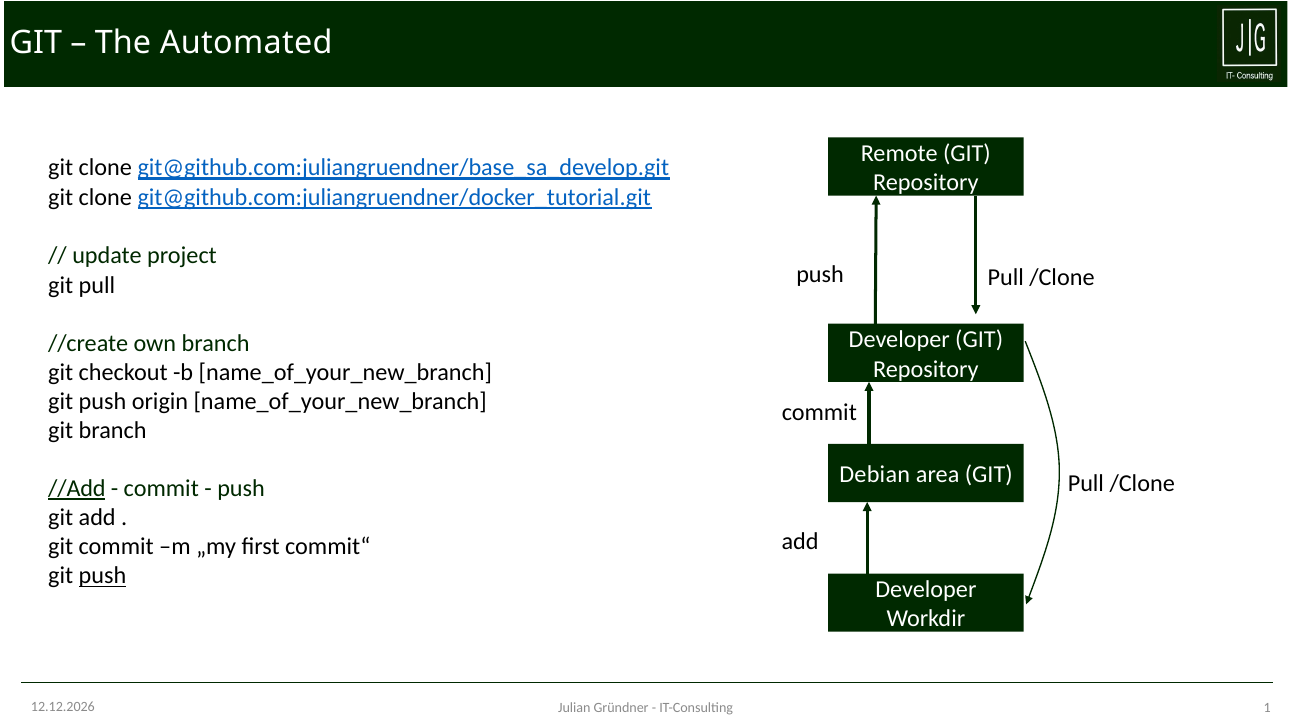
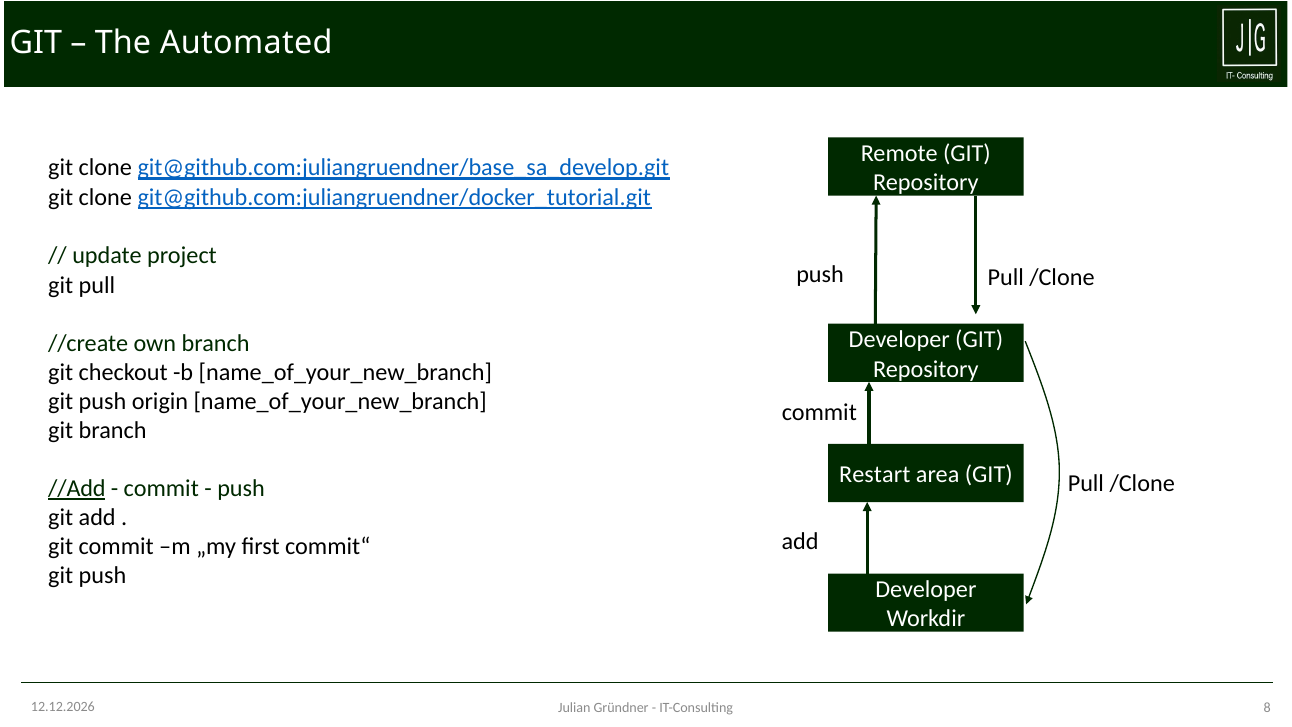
Debian: Debian -> Restart (875, 475)
push underline: present -> none (102, 576)
1: 1 -> 8 (1267, 707)
